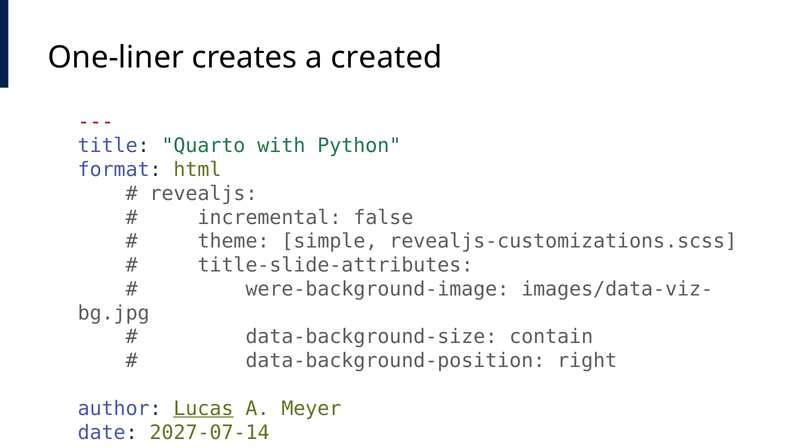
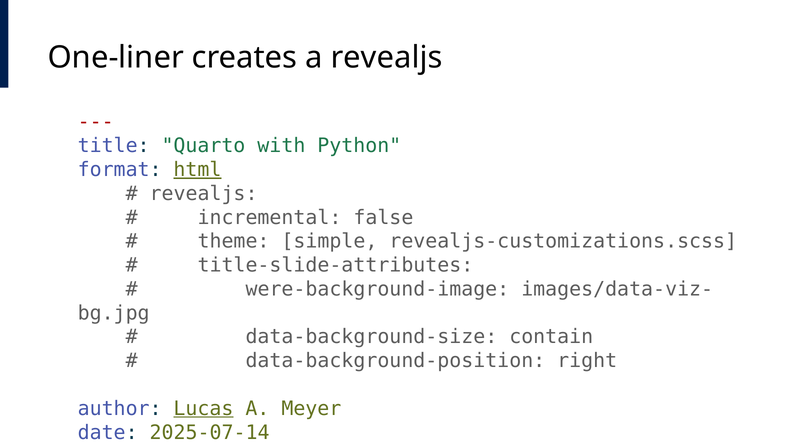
a created: created -> revealjs (387, 57)
html underline: none -> present (197, 170)
2027-07-14: 2027-07-14 -> 2025-07-14 (210, 433)
